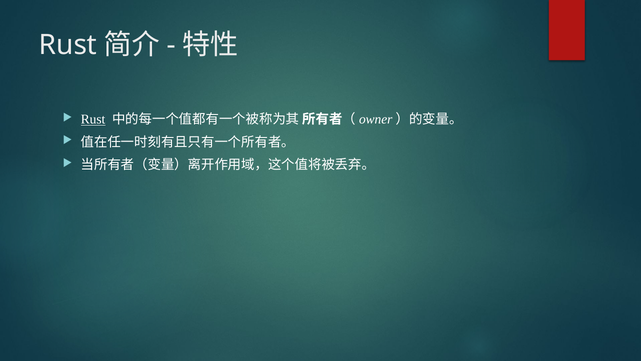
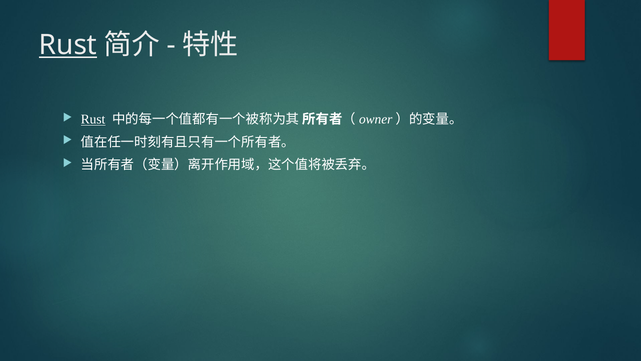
Rust underline: none -> present (68, 45)
